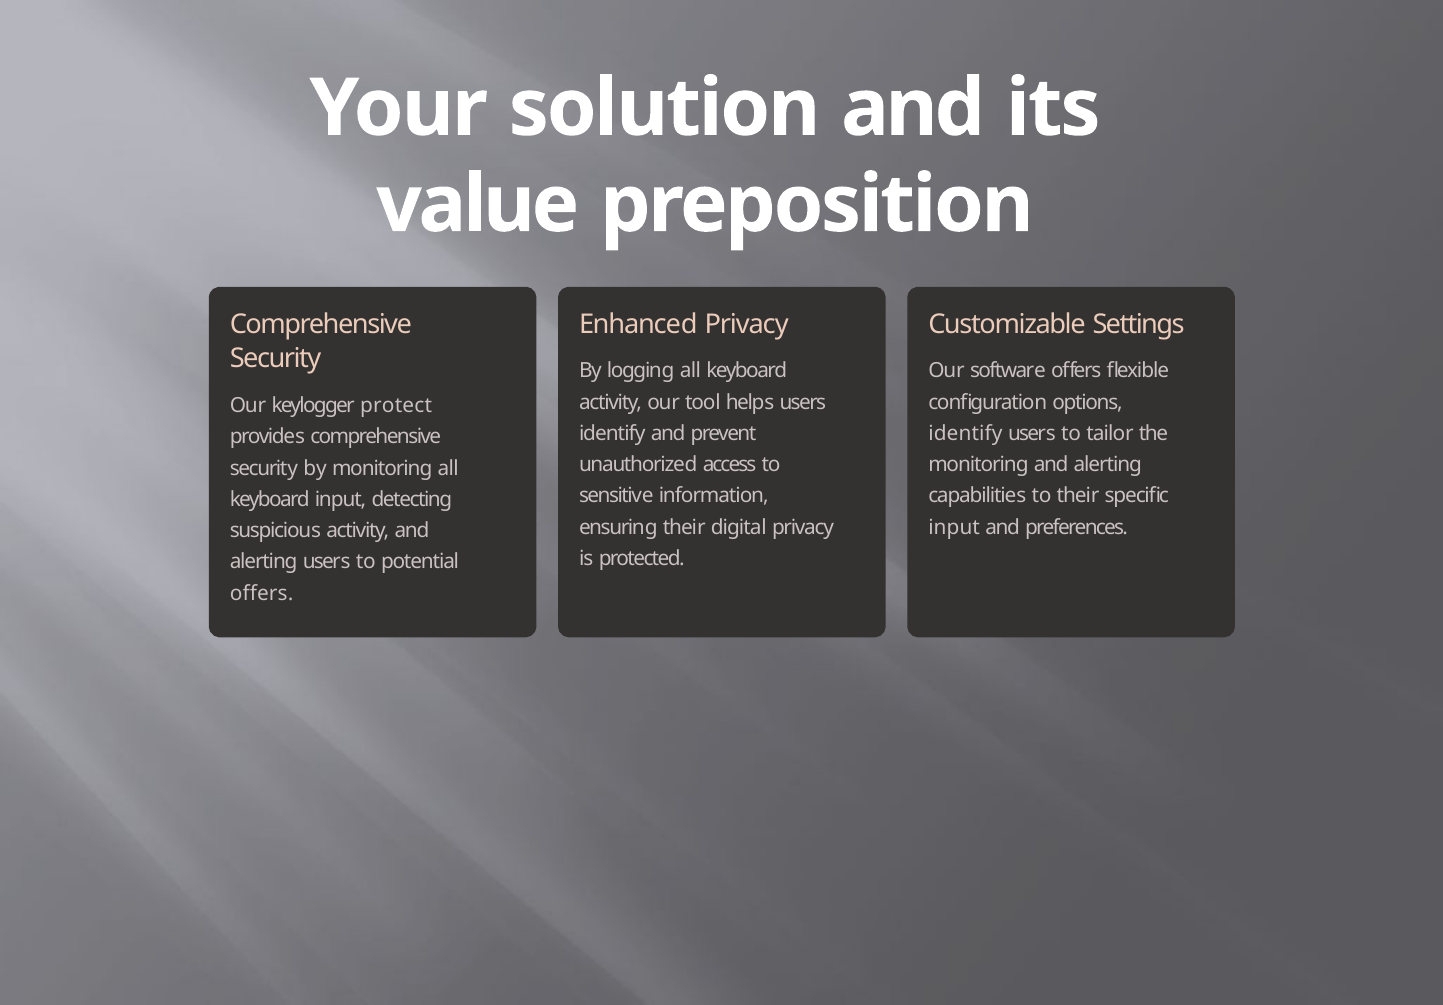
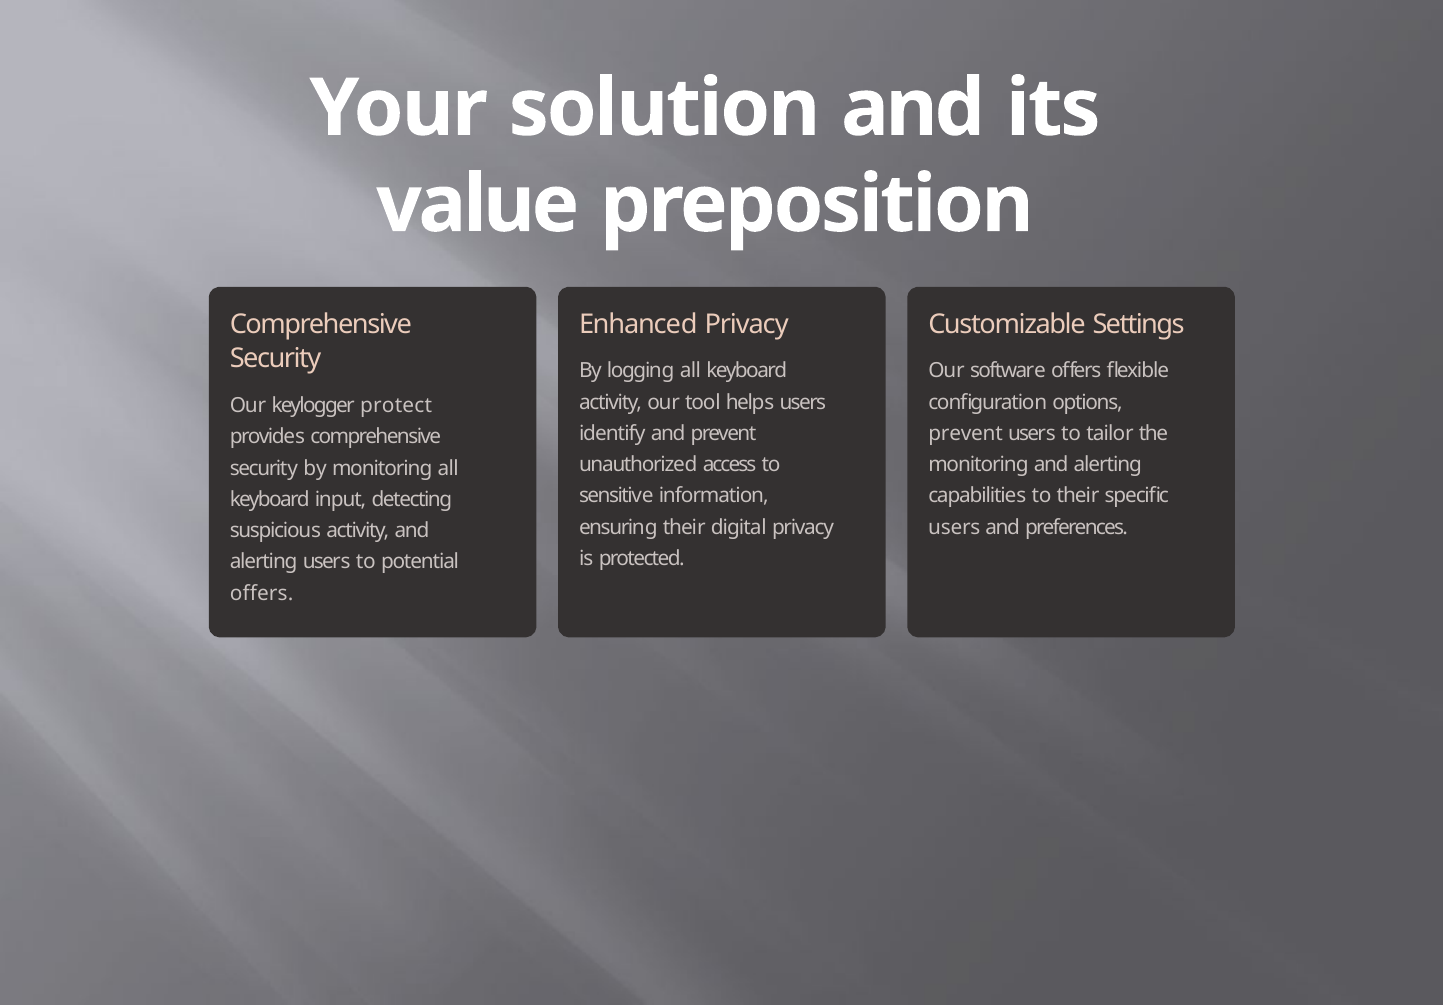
identify: identify -> prevent (966, 434)
input: input -> users (954, 527)
